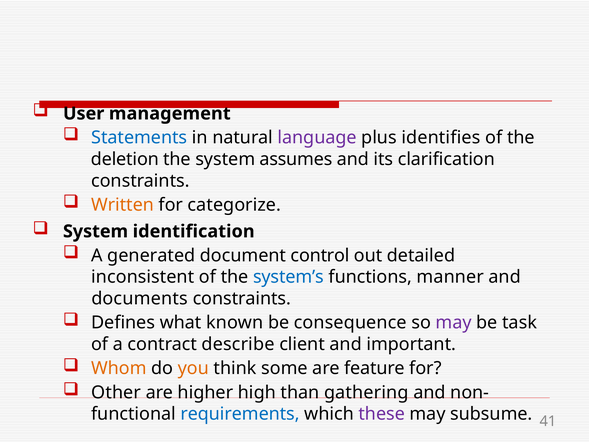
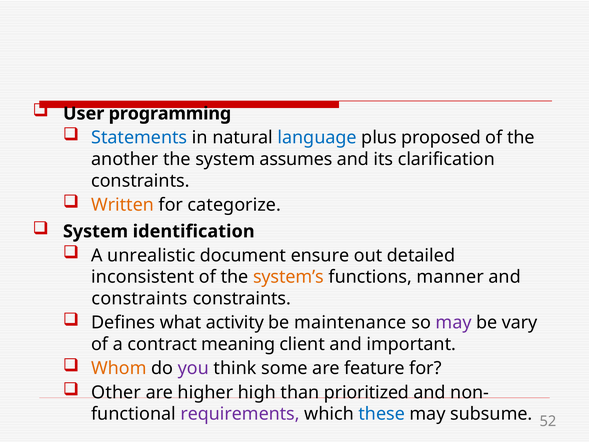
management: management -> programming (170, 113)
language colour: purple -> blue (317, 138)
identifies: identifies -> proposed (441, 138)
deletion: deletion -> another (125, 159)
generated: generated -> unrealistic (151, 255)
control: control -> ensure (320, 255)
system’s colour: blue -> orange (288, 277)
documents: documents -> constraints (140, 298)
known: known -> activity (235, 323)
consequence: consequence -> maintenance (350, 323)
task: task -> vary (520, 323)
describe: describe -> meaning (238, 344)
you colour: orange -> purple (193, 368)
gathering: gathering -> prioritized (367, 392)
requirements colour: blue -> purple (240, 414)
these colour: purple -> blue (382, 414)
41: 41 -> 52 (548, 421)
